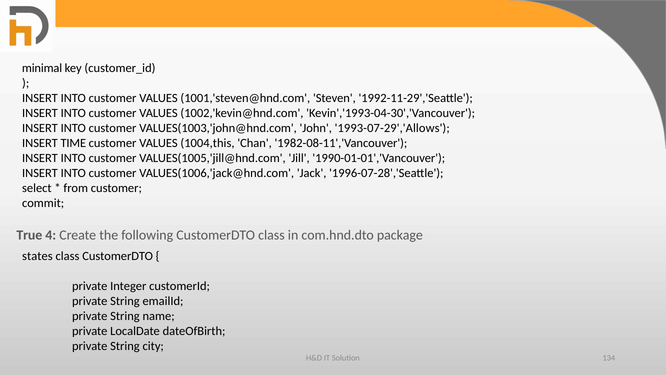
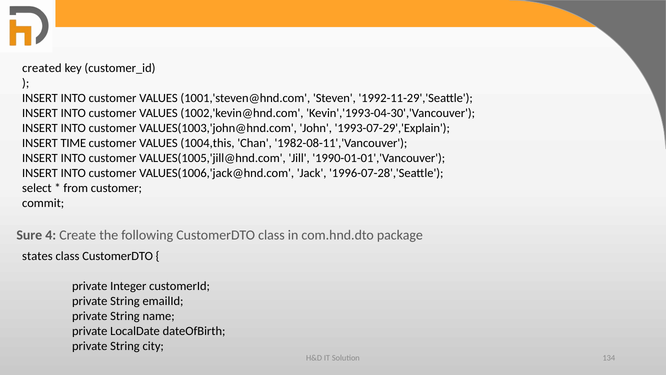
minimal: minimal -> created (42, 68)
1993-07-29','Allows: 1993-07-29','Allows -> 1993-07-29','Explain (392, 128)
True: True -> Sure (29, 235)
